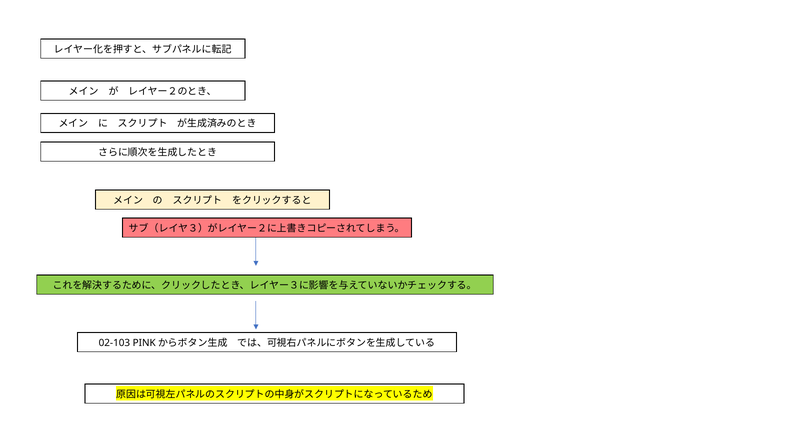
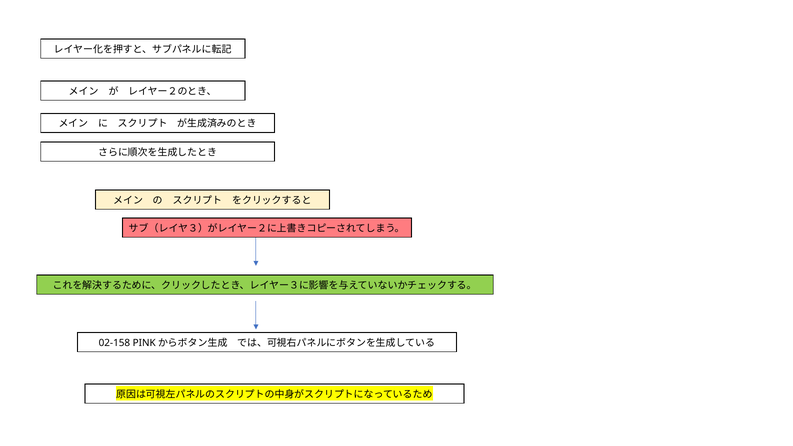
02-103: 02-103 -> 02-158 (114, 343)
